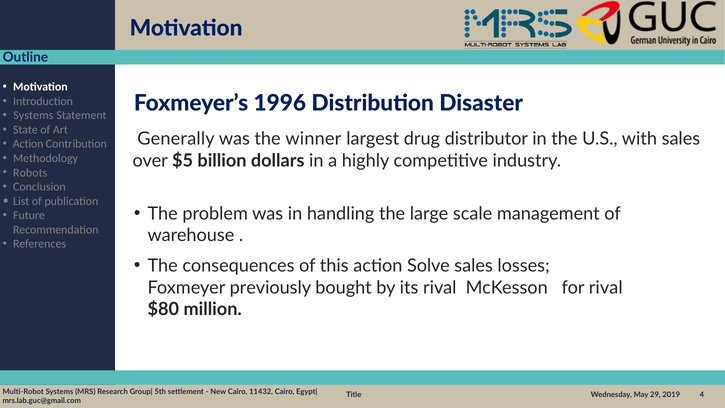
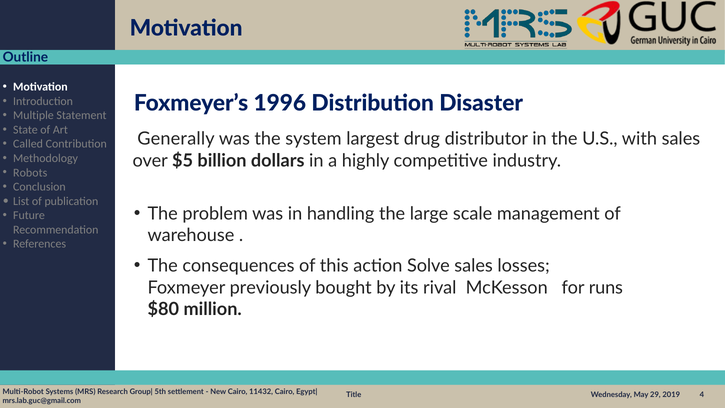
Systems: Systems -> Multiple (33, 115)
winner: winner -> system (313, 139)
Action: Action -> Called (28, 144)
for rival: rival -> runs (606, 288)
